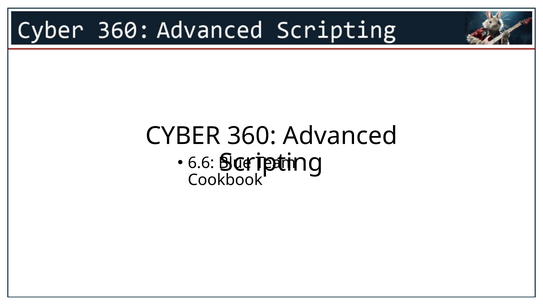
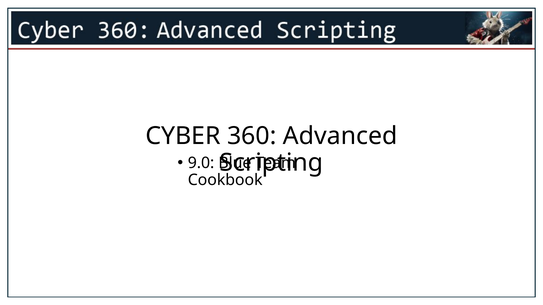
6.6: 6.6 -> 9.0 (201, 163)
